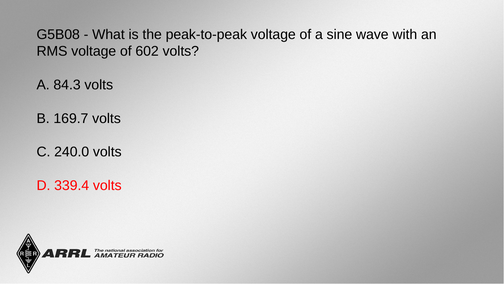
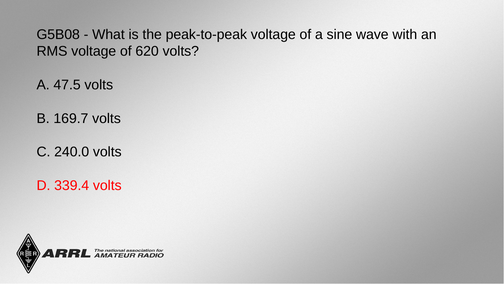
602: 602 -> 620 (147, 51)
84.3: 84.3 -> 47.5 (67, 85)
